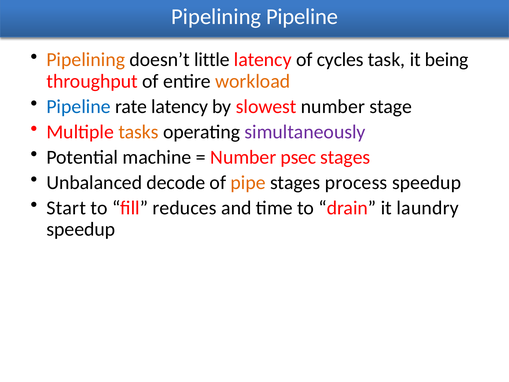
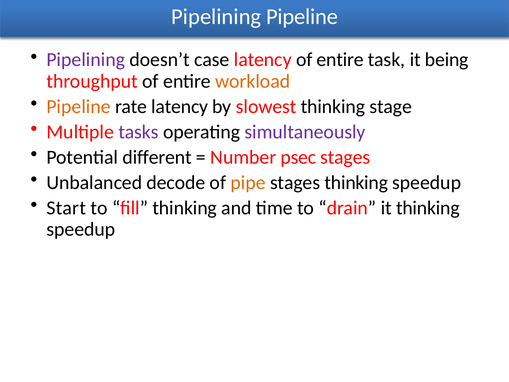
Pipelining colour: orange -> purple (86, 60)
little: little -> case (212, 60)
latency of cycles: cycles -> entire (340, 60)
Pipeline colour: blue -> orange (79, 106)
slowest number: number -> thinking (333, 106)
tasks colour: orange -> purple (139, 132)
machine: machine -> different (157, 157)
stages process: process -> thinking (356, 182)
fill reduces: reduces -> thinking (185, 208)
it laundry: laundry -> thinking (428, 208)
